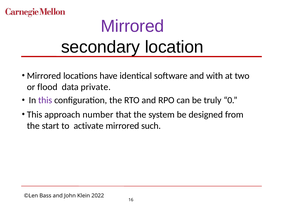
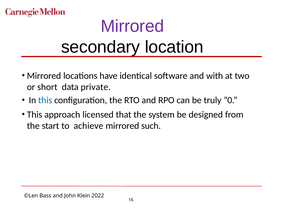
flood: flood -> short (47, 87)
this colour: purple -> blue (45, 100)
number: number -> licensed (98, 115)
activate: activate -> achieve (88, 126)
